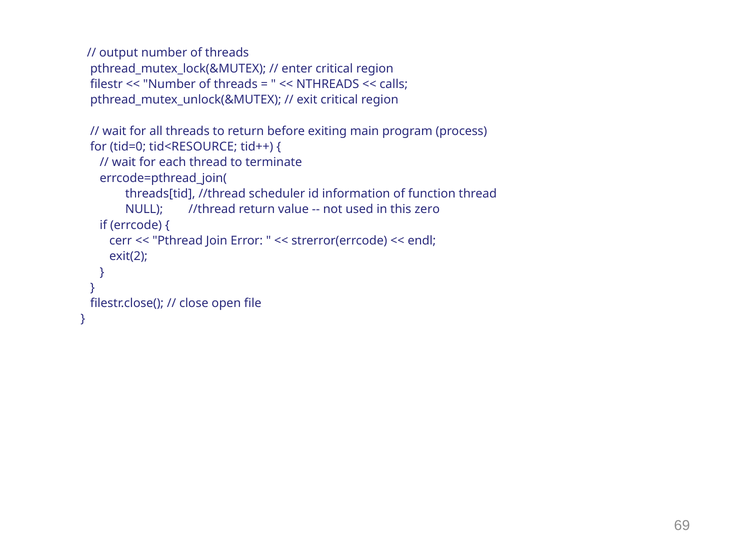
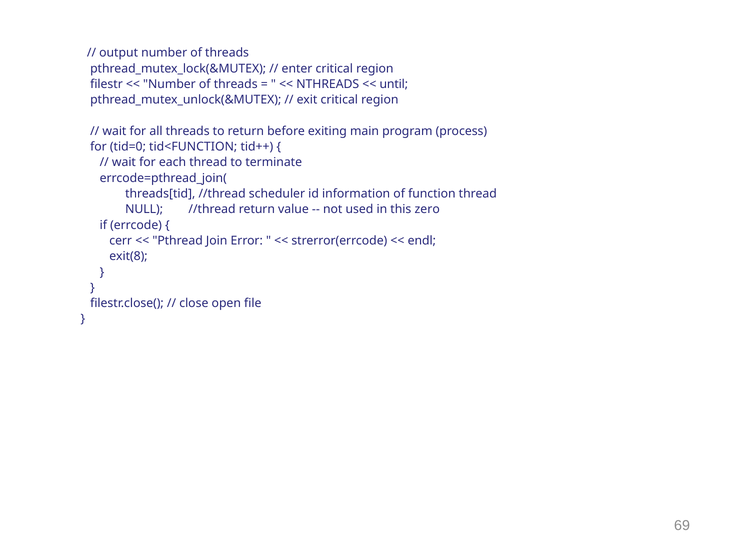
calls: calls -> until (394, 84)
tid<RESOURCE: tid<RESOURCE -> tid<FUNCTION (193, 147)
exit(2: exit(2 -> exit(8 (128, 257)
